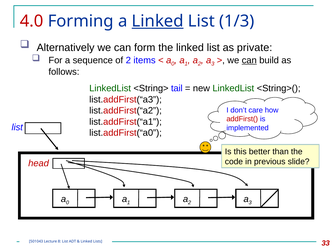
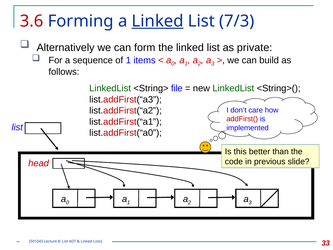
4.0: 4.0 -> 3.6 (32, 21)
1/3: 1/3 -> 7/3 (237, 21)
of 2: 2 -> 1 (128, 60)
can underline: present -> none (249, 60)
tail: tail -> file (177, 88)
